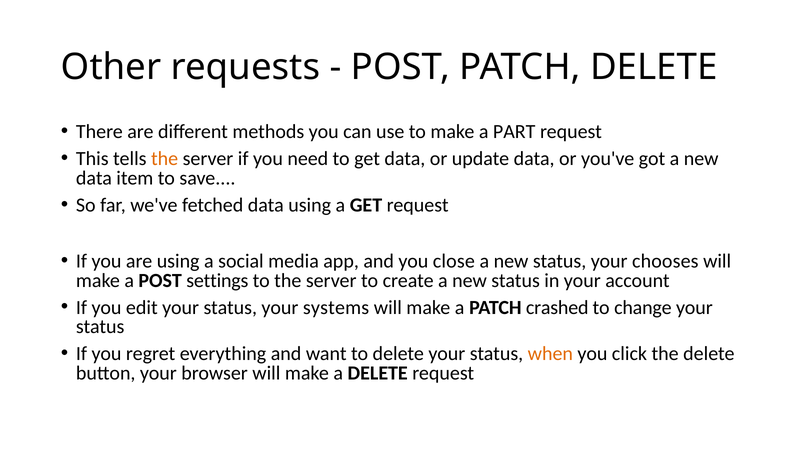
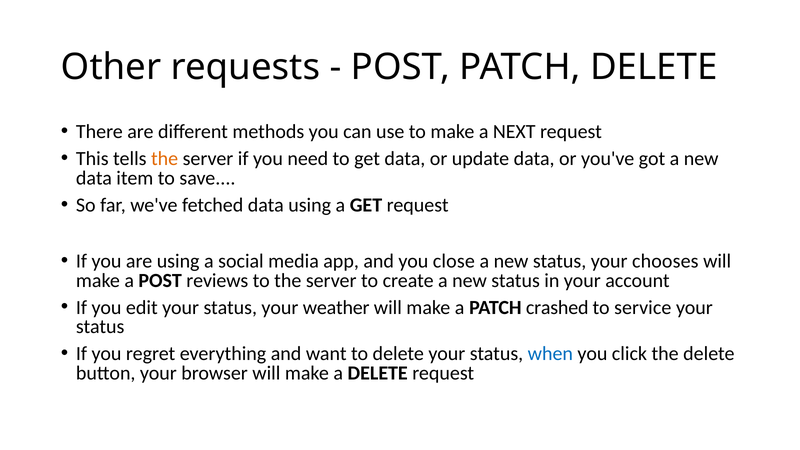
PART: PART -> NEXT (514, 132)
settings: settings -> reviews (217, 280)
systems: systems -> weather (336, 307)
change: change -> service (643, 307)
when colour: orange -> blue (550, 354)
